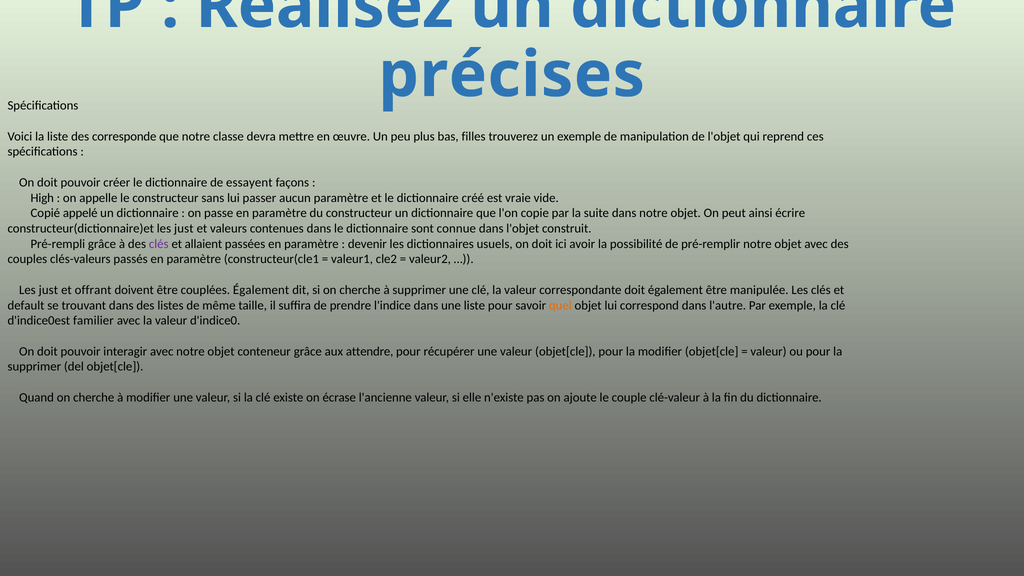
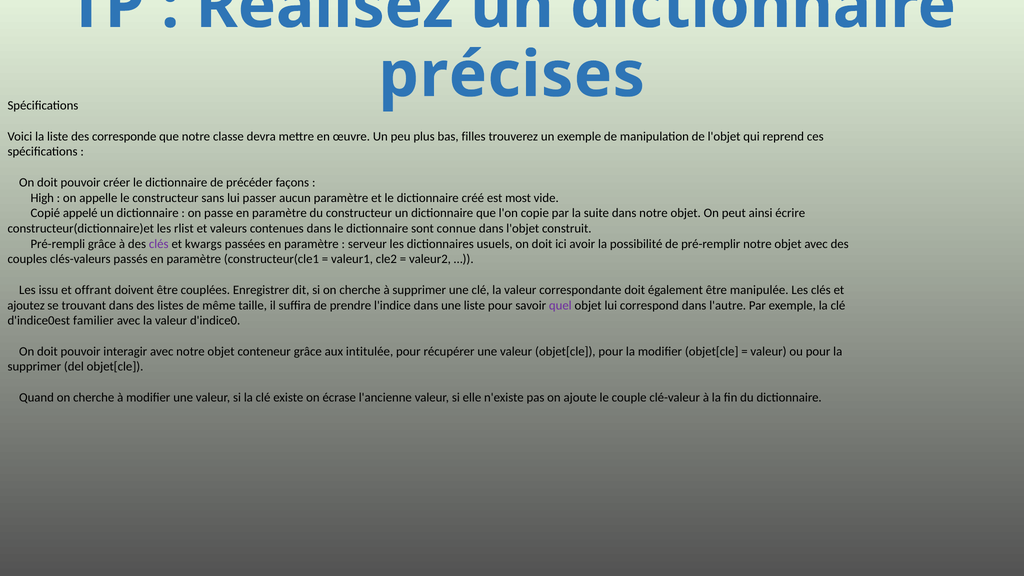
essayent: essayent -> précéder (249, 182)
vraie: vraie -> most (518, 198)
constructeur(dictionnaire)et les just: just -> rlist (184, 229)
allaient: allaient -> kwargs (203, 244)
devenir: devenir -> serveur (367, 244)
just: just -> issu (48, 290)
couplées Également: Également -> Enregistrer (261, 290)
default: default -> ajoutez (26, 305)
quel colour: orange -> purple (560, 305)
attendre: attendre -> intitulée (370, 351)
